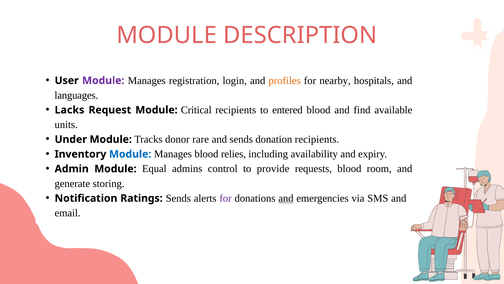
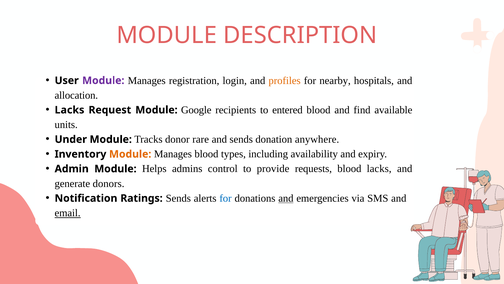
languages: languages -> allocation (76, 95)
Critical: Critical -> Google (196, 110)
donation recipients: recipients -> anywhere (317, 139)
Module colour: blue -> orange (130, 154)
relies: relies -> types (233, 154)
Equal: Equal -> Helps (154, 169)
blood room: room -> lacks (379, 169)
storing: storing -> donors (109, 183)
for colour: purple -> blue (226, 198)
email underline: none -> present (68, 213)
